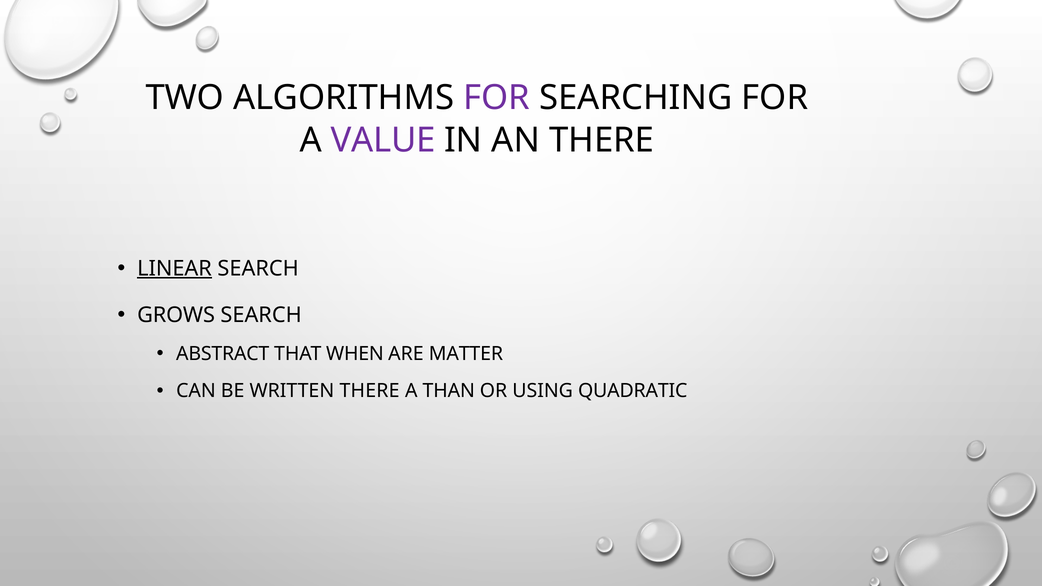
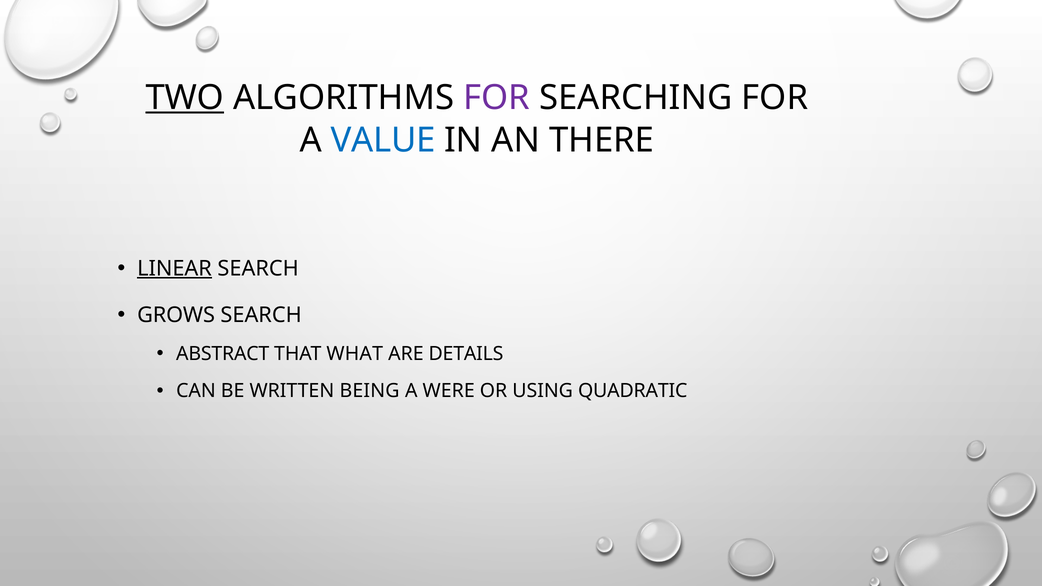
TWO underline: none -> present (185, 98)
VALUE colour: purple -> blue (383, 140)
WHEN: WHEN -> WHAT (355, 354)
MATTER: MATTER -> DETAILS (466, 354)
WRITTEN THERE: THERE -> BEING (370, 391)
THAN: THAN -> WERE (449, 391)
